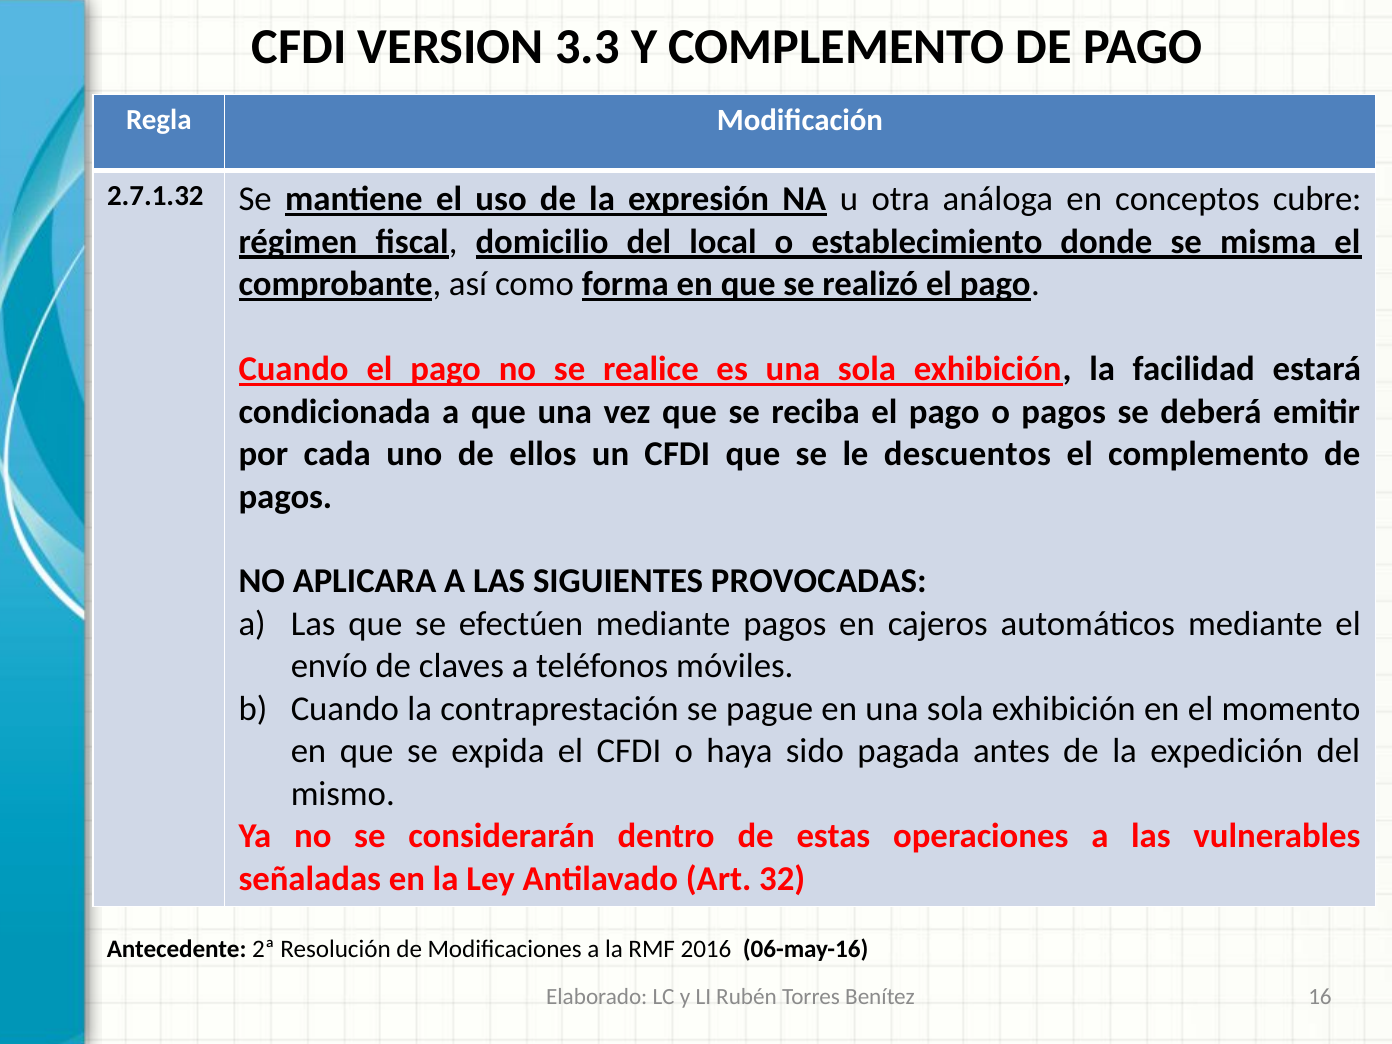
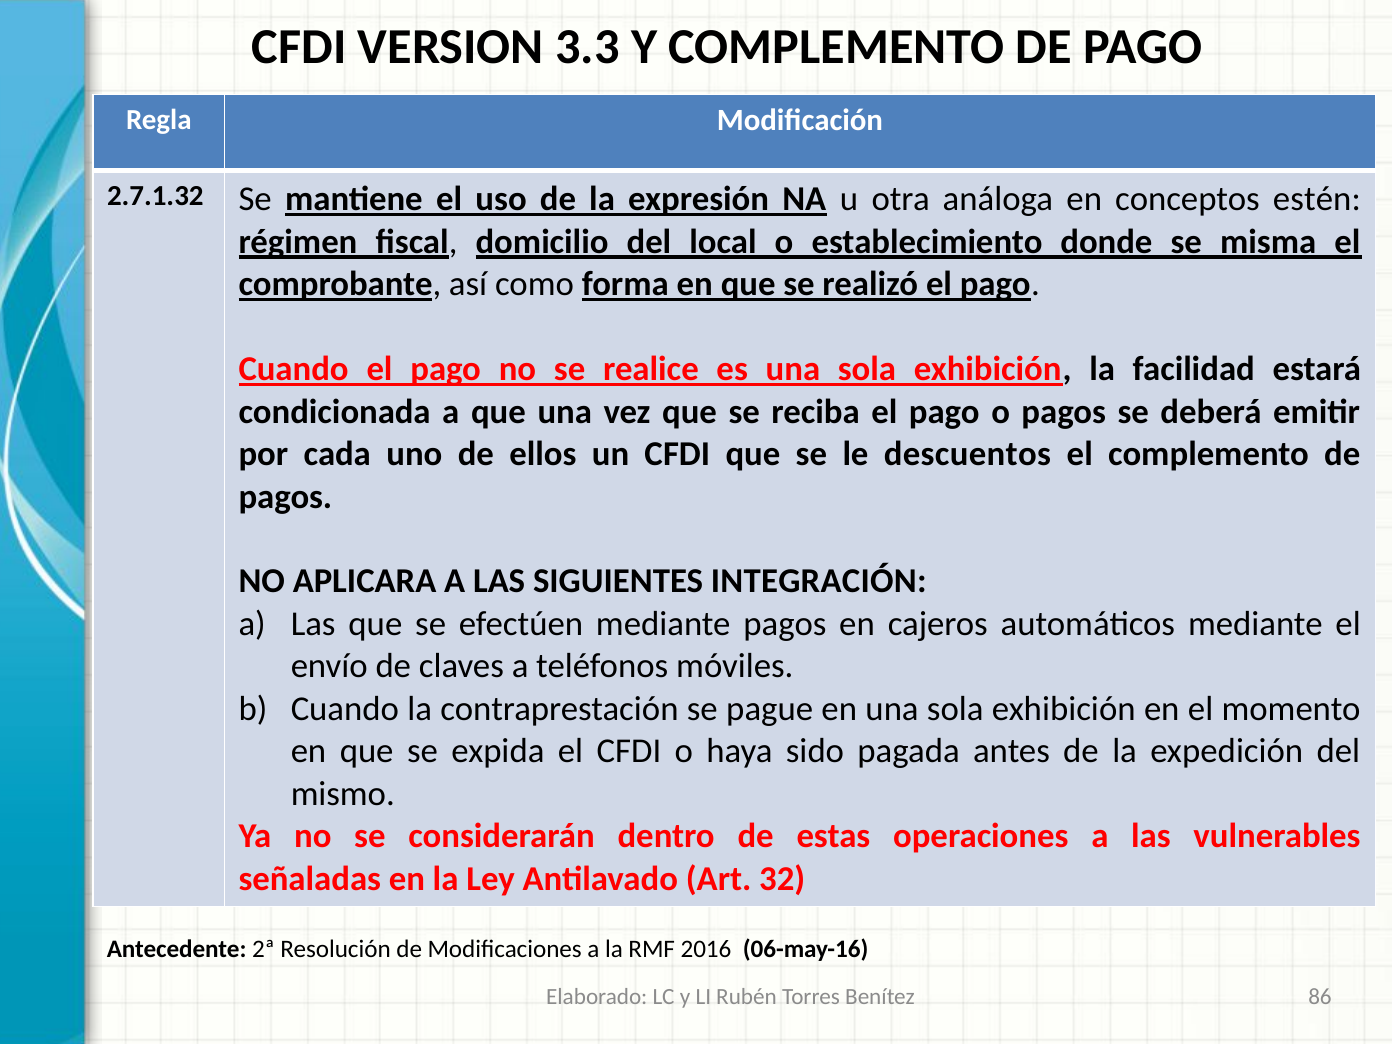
cubre: cubre -> estén (1317, 199)
PROVOCADAS: PROVOCADAS -> INTEGRACIÓN (819, 581)
16: 16 -> 86 (1320, 997)
